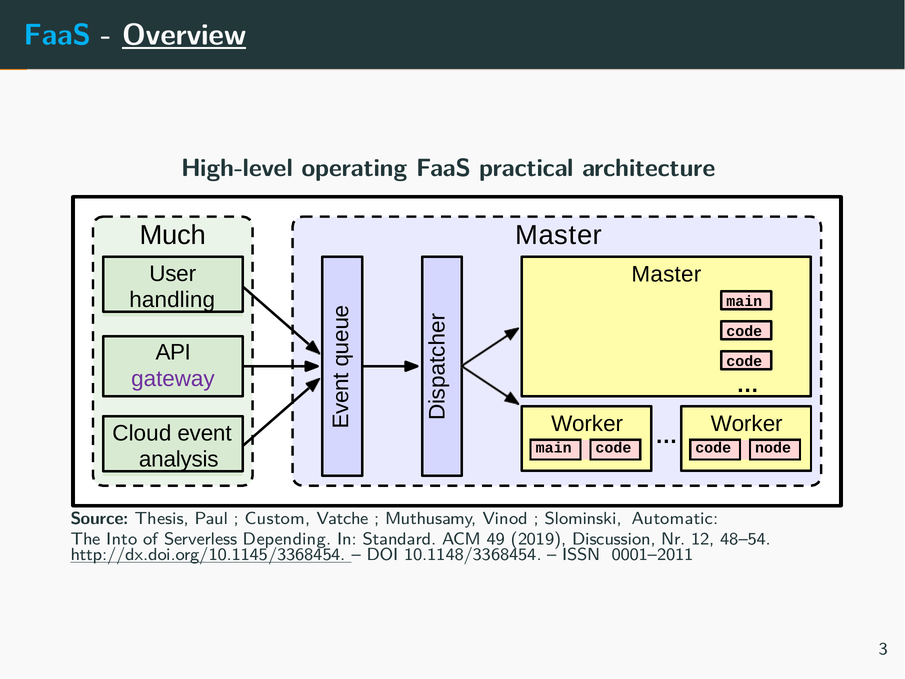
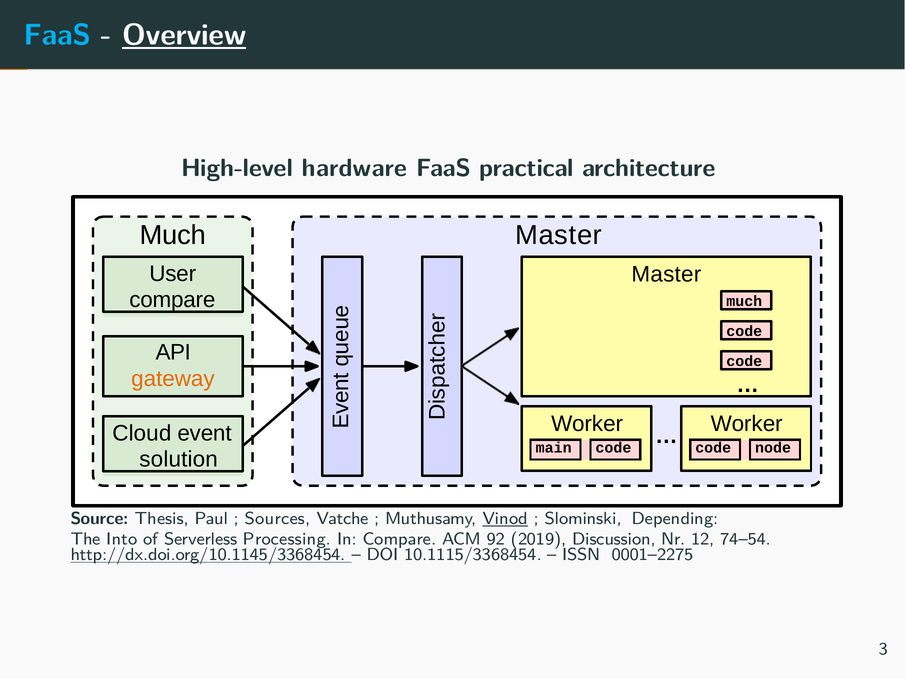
operating: operating -> hardware (355, 168)
handling: handling -> compare (172, 300)
main: main -> much (744, 302)
gateway colour: purple -> orange (173, 379)
analysis: analysis -> solution (179, 459)
Custom: Custom -> Sources (278, 519)
Vinod underline: none -> present (505, 519)
Automatic: Automatic -> Depending (675, 519)
Depending: Depending -> Processing (287, 539)
In Standard: Standard -> Compare (399, 539)
49: 49 -> 92 (496, 539)
48–54: 48–54 -> 74–54 (746, 539)
10.1148/3368454: 10.1148/3368454 -> 10.1115/3368454 (473, 555)
0001–2011: 0001–2011 -> 0001–2275 (653, 555)
